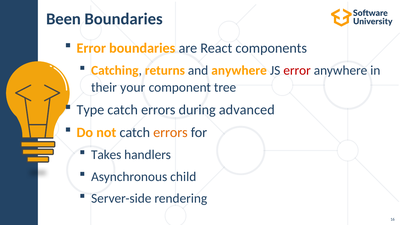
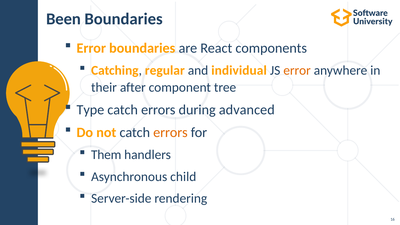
returns: returns -> regular (165, 71)
and anywhere: anywhere -> individual (239, 71)
error colour: red -> orange (297, 71)
your: your -> after (133, 87)
Takes: Takes -> Them (106, 155)
